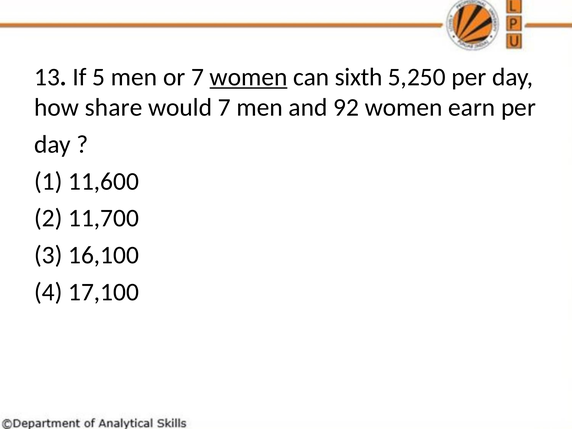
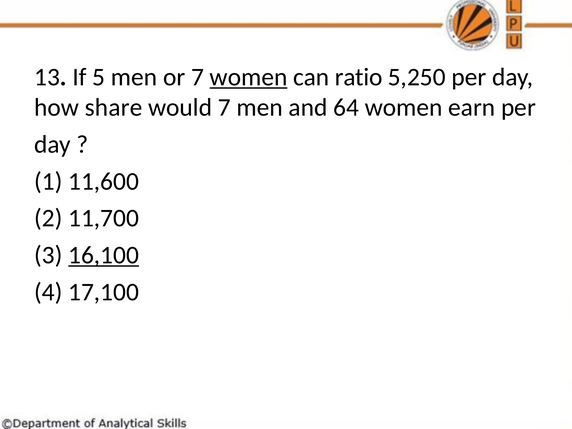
sixth: sixth -> ratio (359, 77)
92: 92 -> 64 (346, 108)
16,100 underline: none -> present (104, 255)
